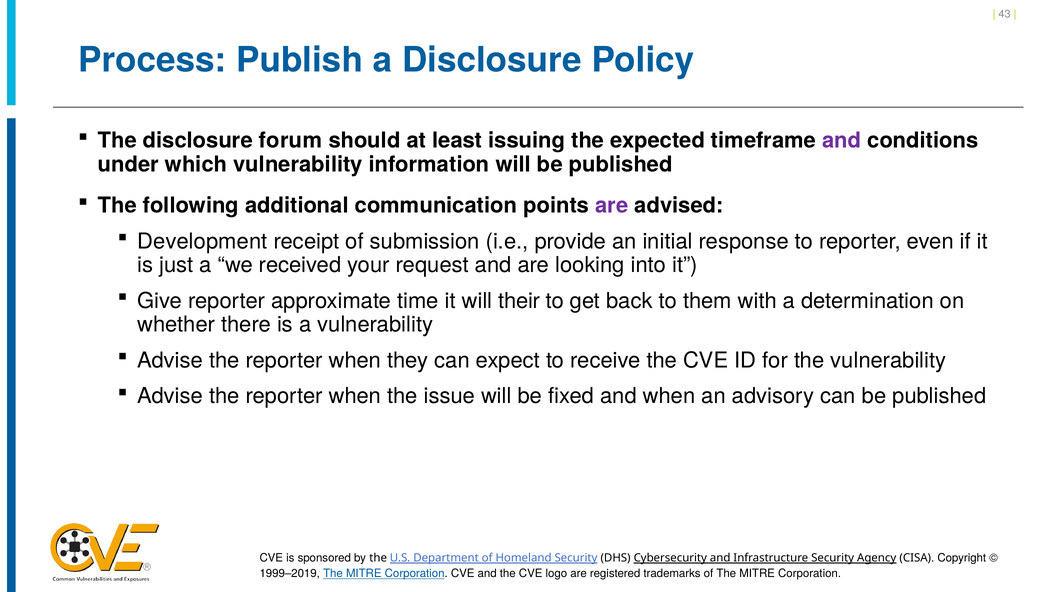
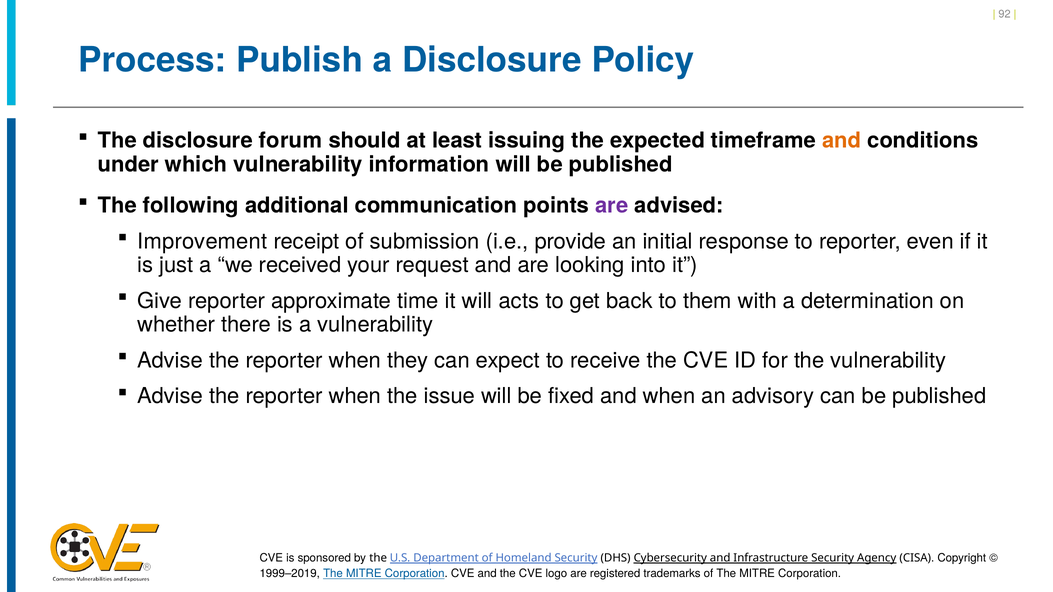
43: 43 -> 92 (1005, 14)
and colour: purple -> orange (842, 141)
Development: Development -> Improvement (202, 242)
their: their -> acts (519, 301)
